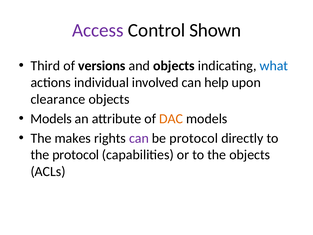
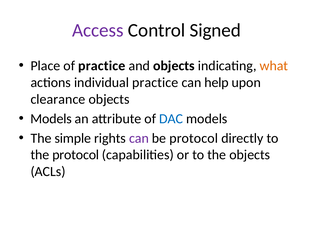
Shown: Shown -> Signed (215, 30)
Third: Third -> Place (45, 66)
of versions: versions -> practice (102, 66)
what colour: blue -> orange (274, 66)
individual involved: involved -> practice (155, 82)
DAC colour: orange -> blue (171, 119)
makes: makes -> simple (73, 138)
